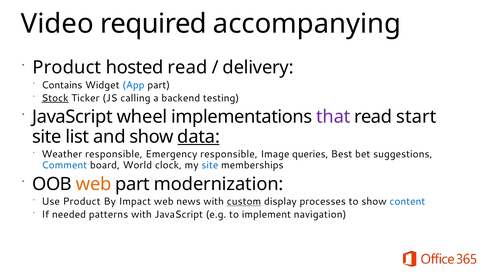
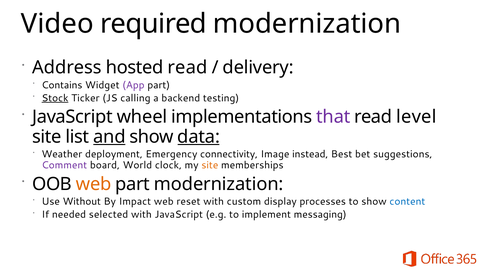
required accompanying: accompanying -> modernization (307, 24)
Product: Product -> Address (67, 68)
App colour: blue -> purple (133, 85)
start: start -> level (416, 117)
and underline: none -> present (109, 137)
Weather responsible: responsible -> deployment (114, 154)
Emergency responsible: responsible -> connectivity (229, 154)
queries: queries -> instead (310, 154)
Comment colour: blue -> purple (64, 165)
site colour: blue -> orange (210, 165)
Use Product: Product -> Without (82, 202)
news: news -> reset (188, 202)
custom underline: present -> none (244, 202)
patterns: patterns -> selected (109, 215)
navigation: navigation -> messaging (320, 215)
